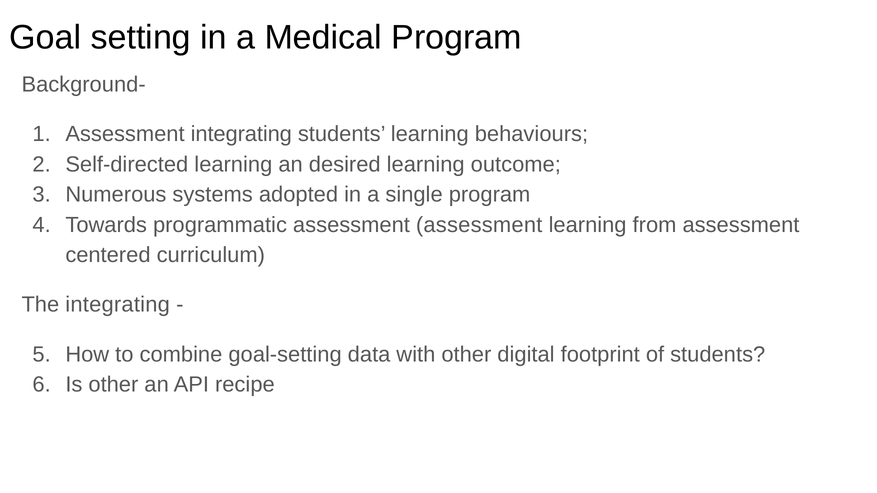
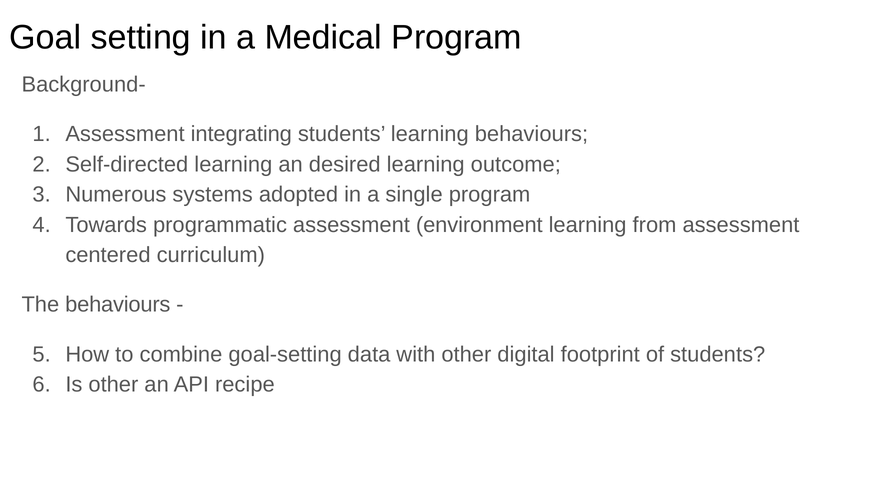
assessment assessment: assessment -> environment (479, 225)
The integrating: integrating -> behaviours (118, 305)
